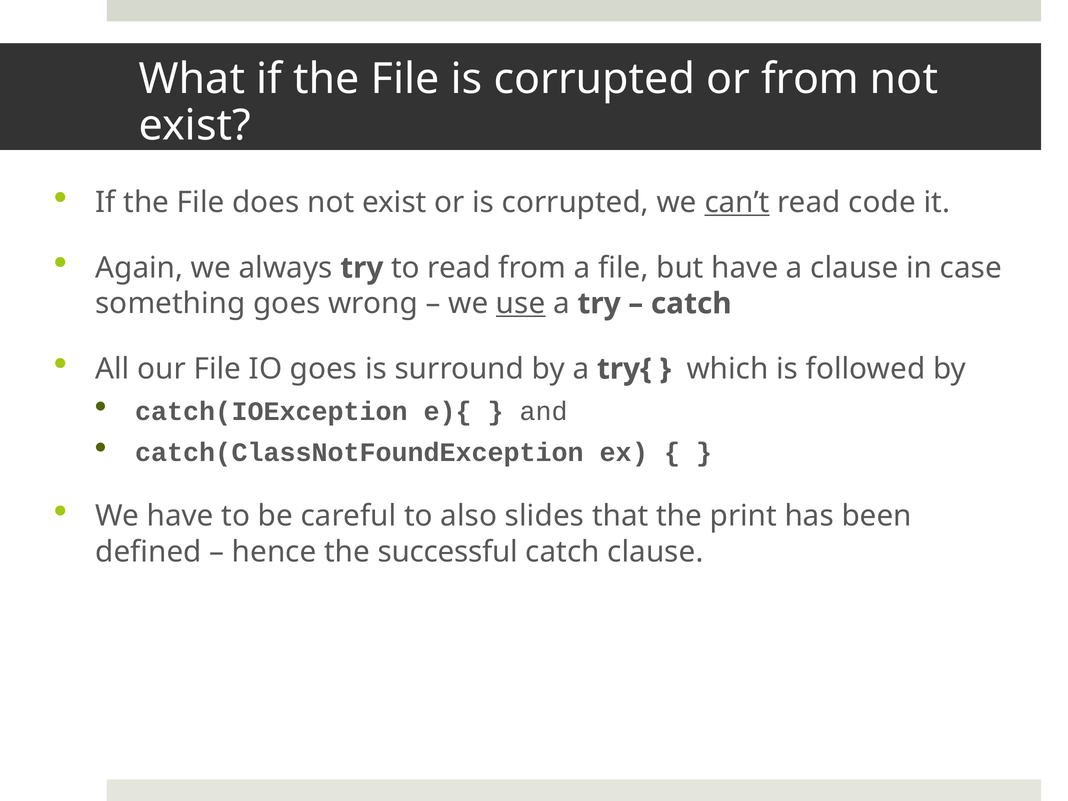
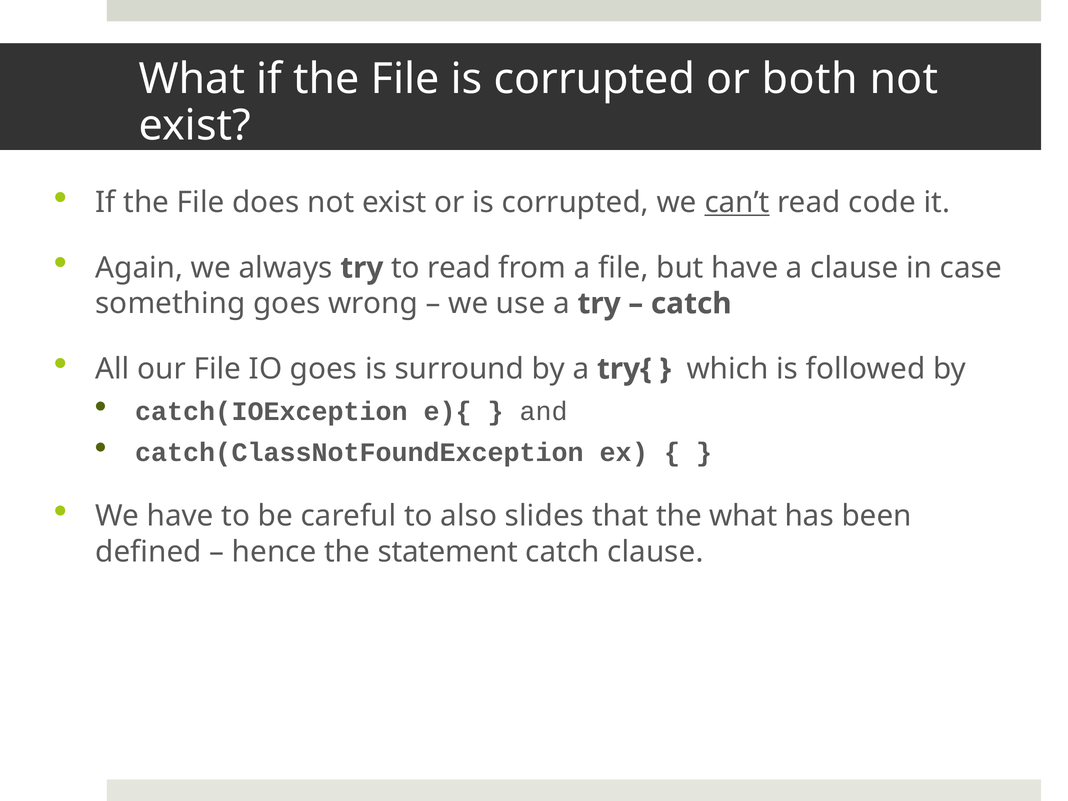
or from: from -> both (810, 79)
use underline: present -> none (521, 304)
the print: print -> what (743, 516)
successful: successful -> statement (448, 552)
